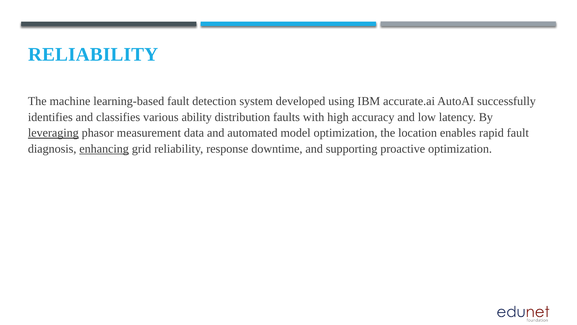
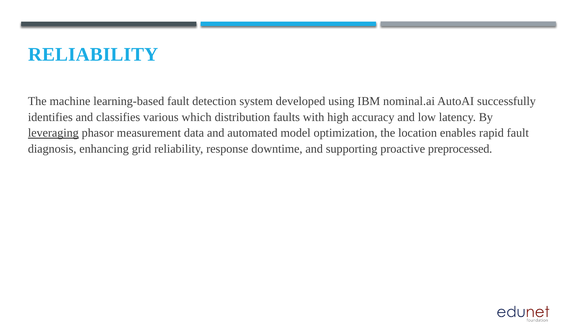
accurate.ai: accurate.ai -> nominal.ai (409, 101)
ability: ability -> which (197, 117)
enhancing underline: present -> none (104, 149)
proactive optimization: optimization -> preprocessed (460, 149)
